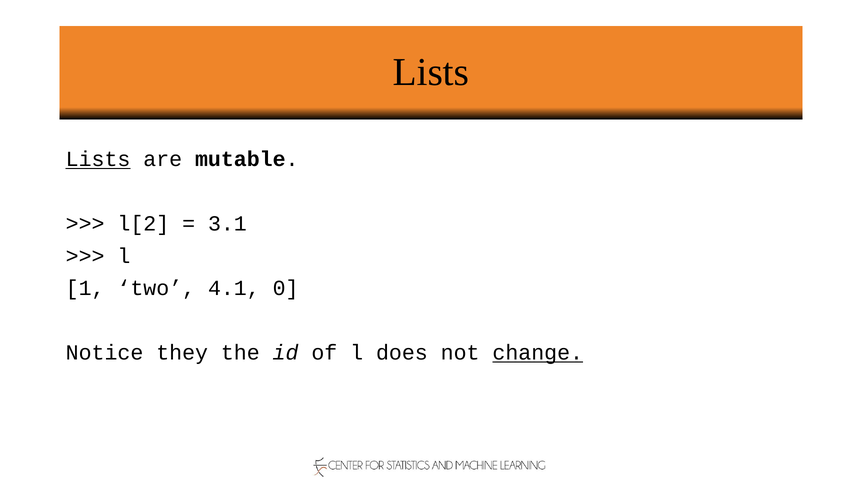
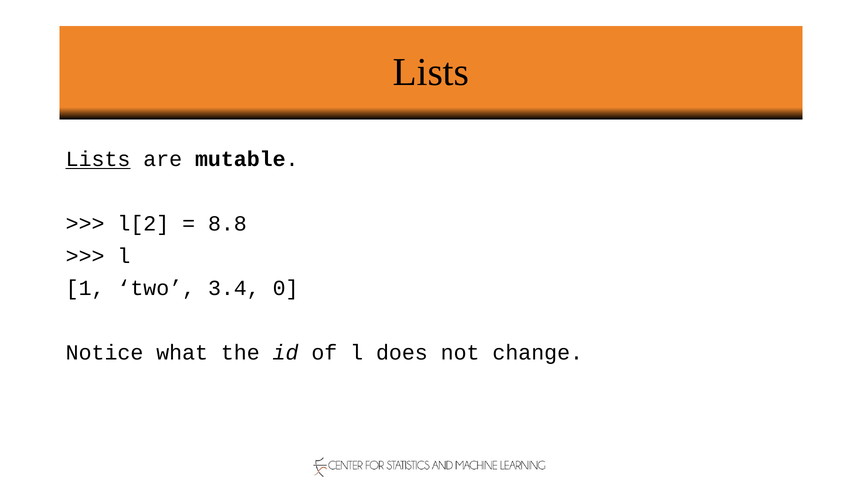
3.1: 3.1 -> 8.8 (227, 224)
4.1: 4.1 -> 3.4 (234, 288)
they: they -> what (182, 353)
change underline: present -> none (538, 353)
